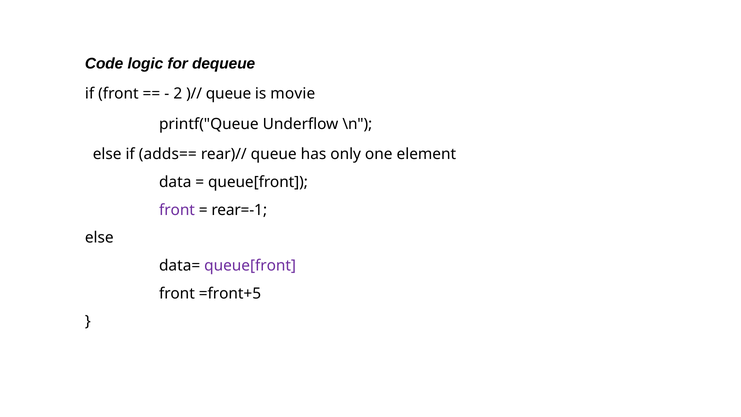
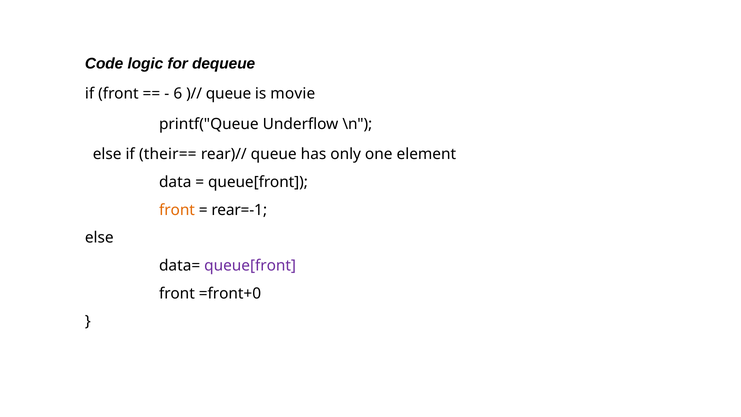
2: 2 -> 6 (178, 94)
adds==: adds== -> their== (168, 154)
front colour: purple -> orange (177, 210)
=front+5: =front+5 -> =front+0 (230, 293)
